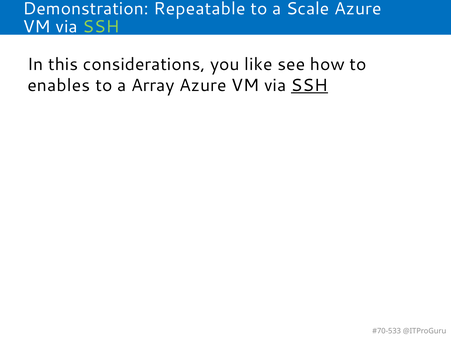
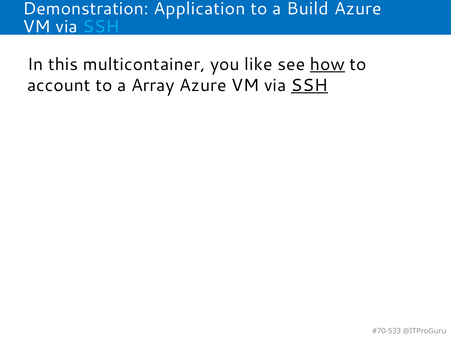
Repeatable: Repeatable -> Application (199, 9)
Scale: Scale -> Build (308, 9)
SSH colour: light green -> light blue (101, 27)
considerations: considerations -> multicontainer (144, 64)
how underline: none -> present (327, 64)
enables: enables -> account (59, 85)
